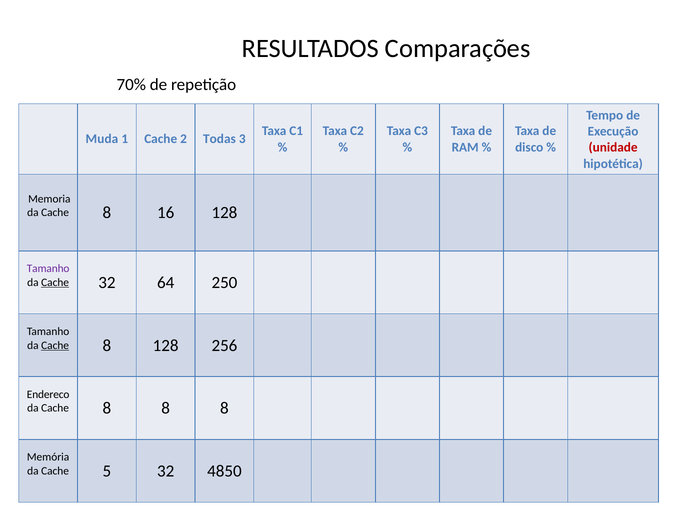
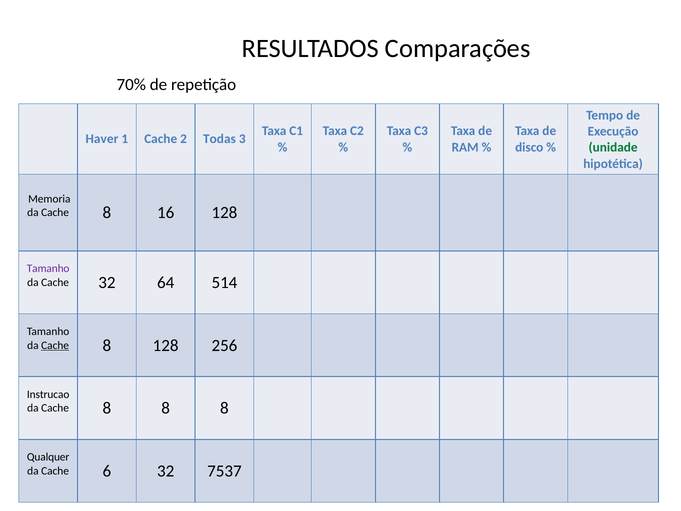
Muda: Muda -> Haver (102, 139)
unidade colour: red -> green (613, 147)
Cache underline: present -> none (55, 282)
250: 250 -> 514 (224, 282)
Endereco: Endereco -> Instrucao (48, 394)
Memória: Memória -> Qualquer (48, 457)
5: 5 -> 6 (107, 471)
4850: 4850 -> 7537 (224, 471)
